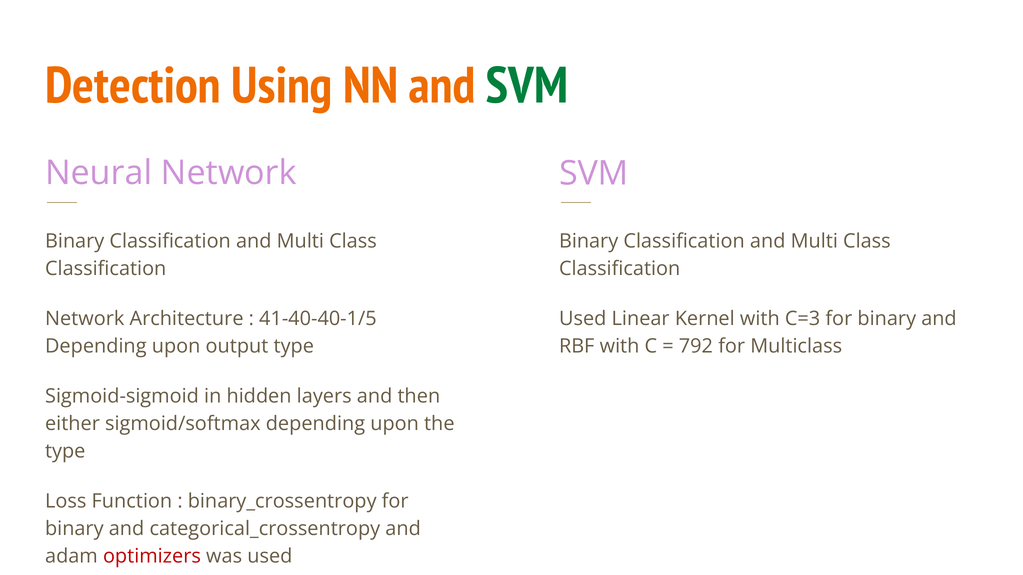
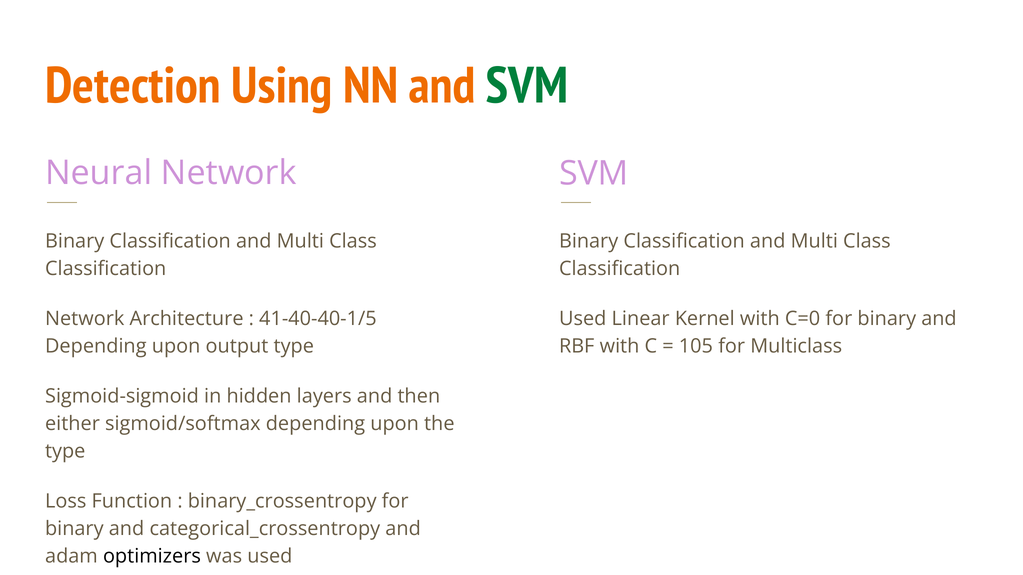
C=3: C=3 -> C=0 (803, 319)
792: 792 -> 105 (696, 346)
optimizers colour: red -> black (152, 556)
